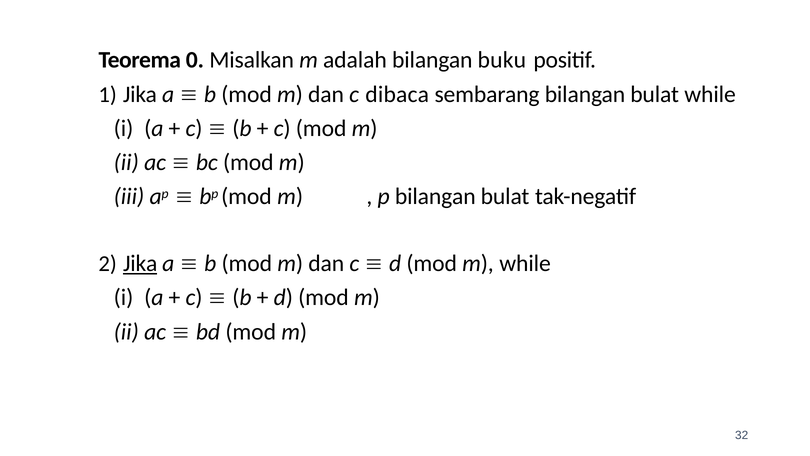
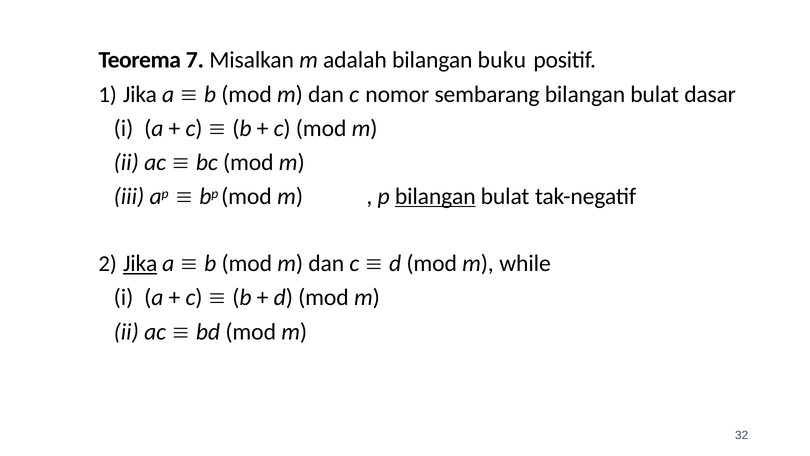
0: 0 -> 7 (195, 60)
dibaca: dibaca -> nomor (397, 94)
bulat while: while -> dasar (710, 94)
bilangan underline: none -> present (435, 196)
